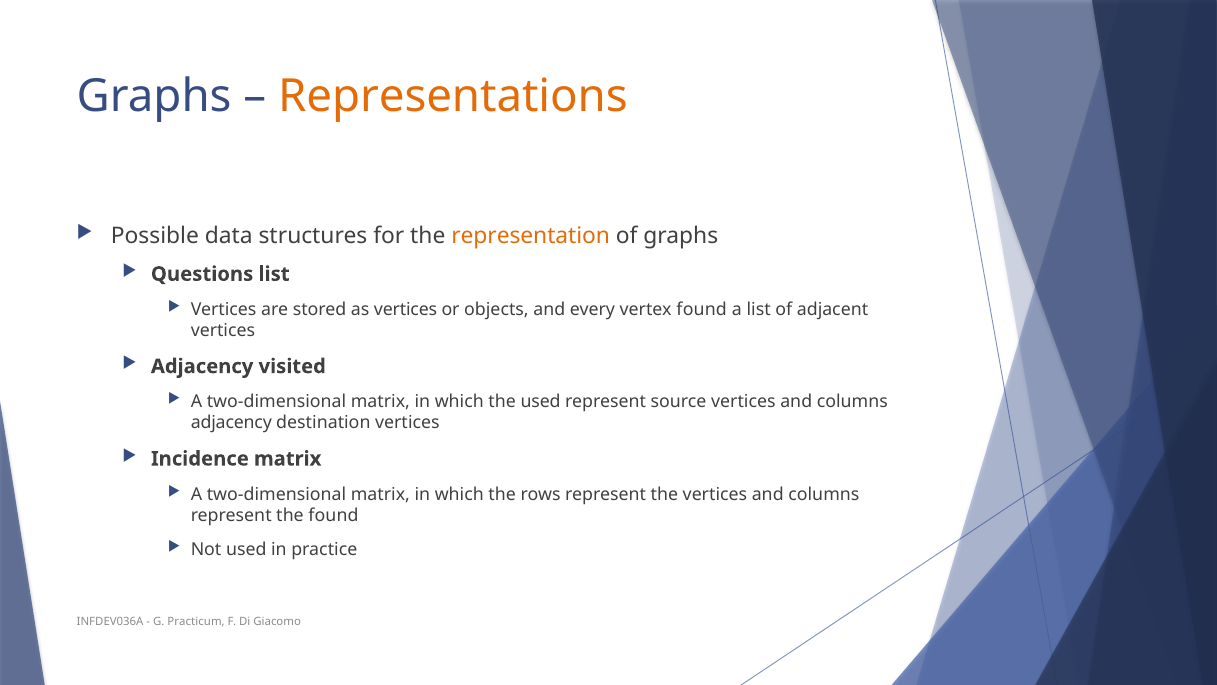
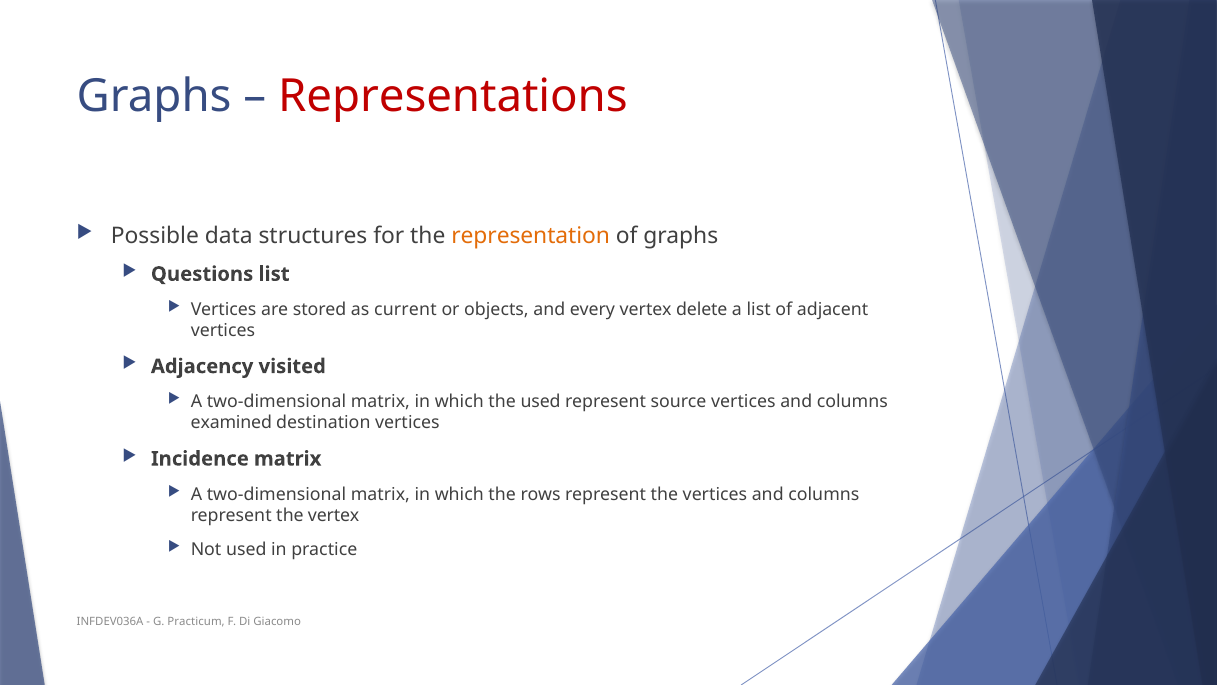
Representations colour: orange -> red (453, 96)
as vertices: vertices -> current (405, 309)
vertex found: found -> delete (702, 309)
adjacency: adjacency -> examined (231, 423)
the found: found -> vertex (334, 515)
